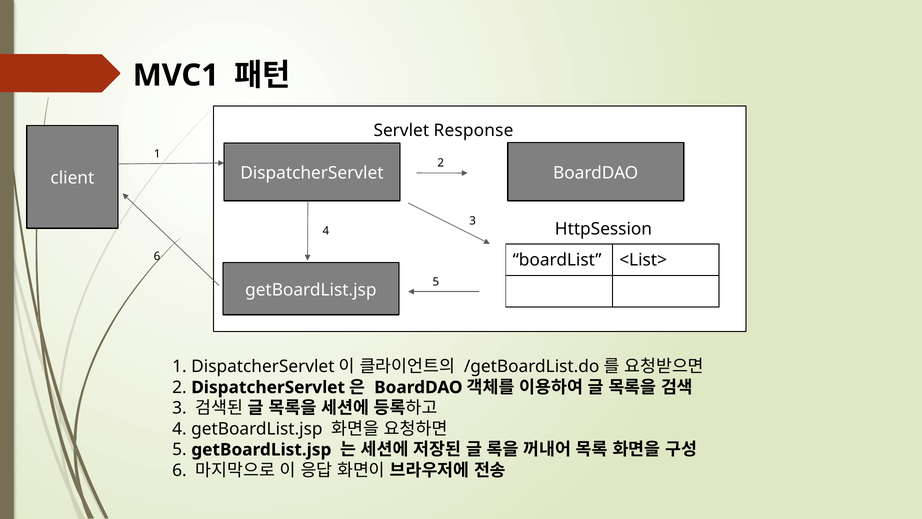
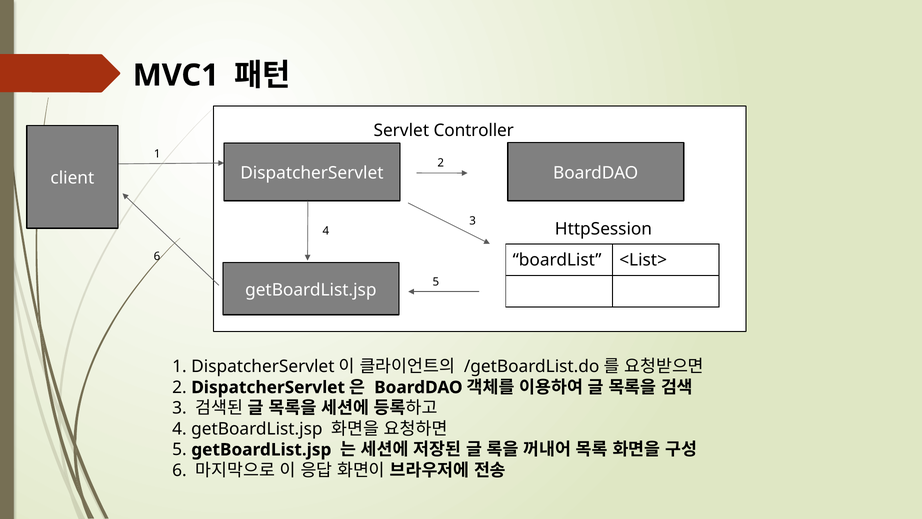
Response: Response -> Controller (474, 130)
